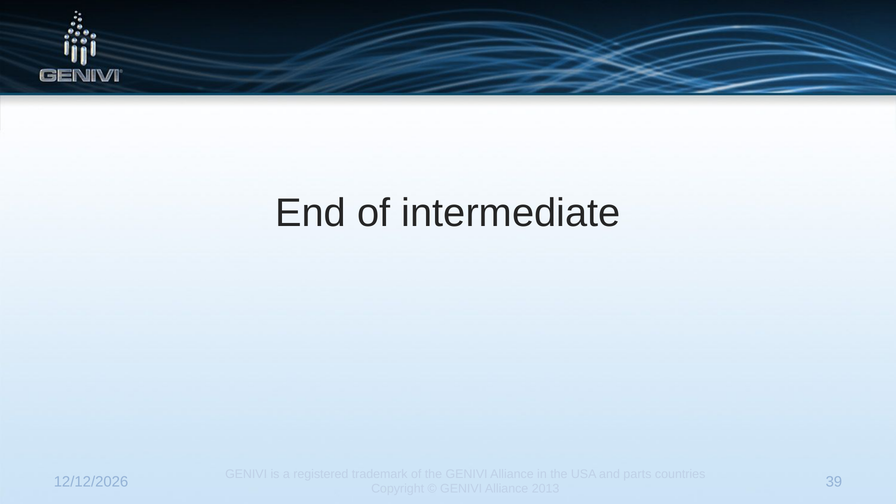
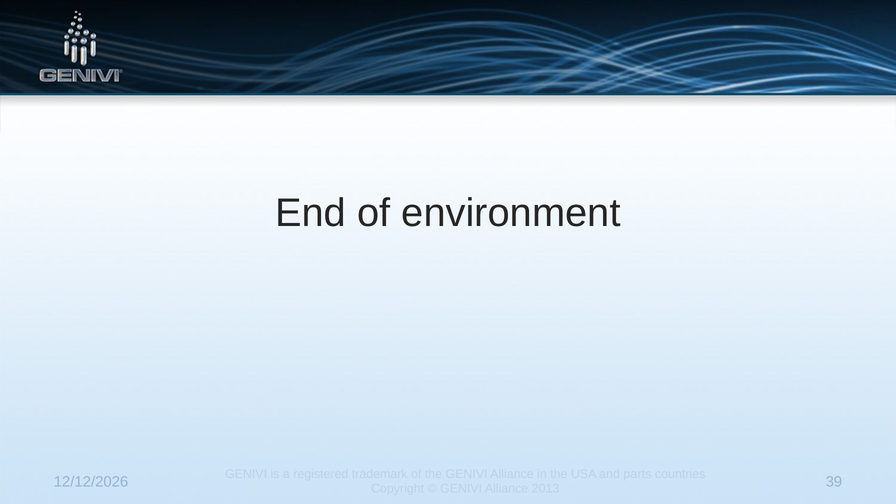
intermediate: intermediate -> environment (511, 213)
